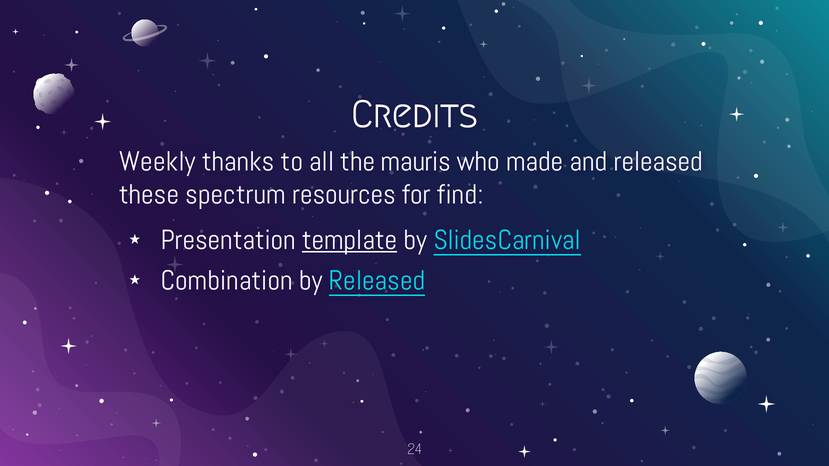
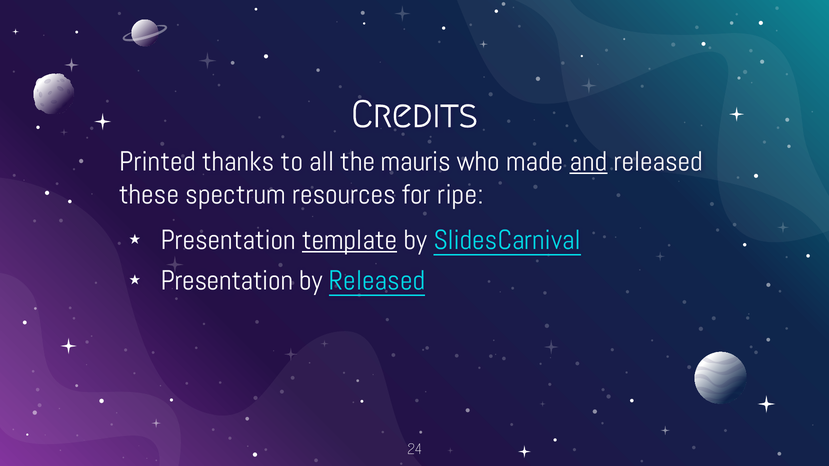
Weekly: Weekly -> Printed (157, 162)
and underline: none -> present (589, 162)
find: find -> ripe (460, 195)
Combination: Combination -> Presentation (227, 281)
